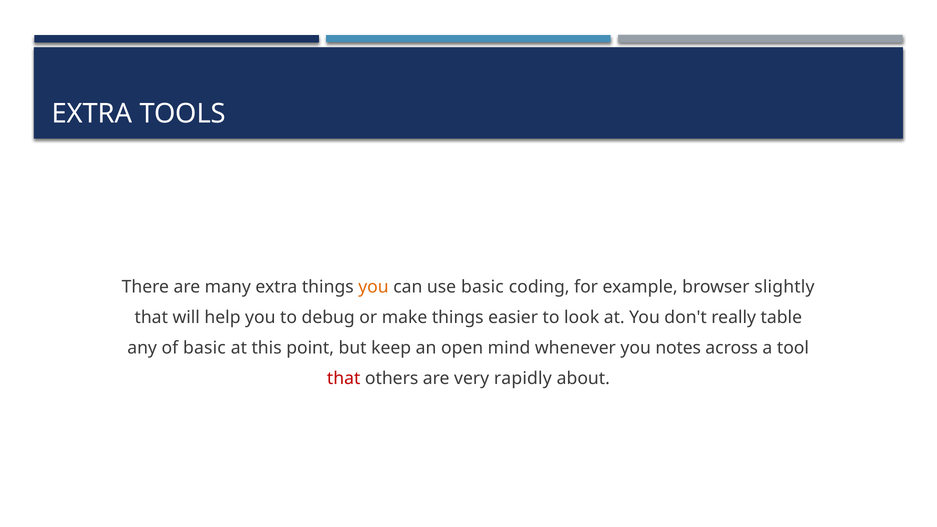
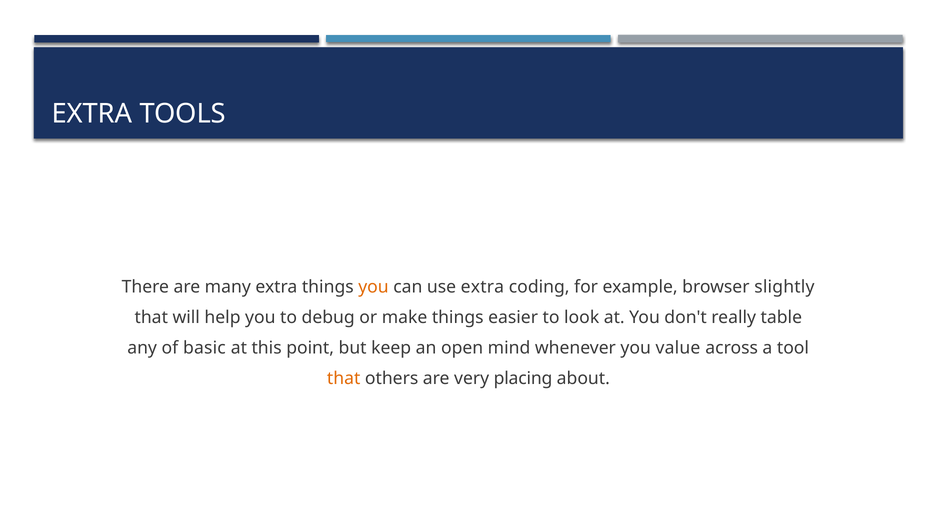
use basic: basic -> extra (482, 287)
notes: notes -> value (678, 348)
that colour: red -> orange (344, 378)
rapidly: rapidly -> placing (523, 378)
